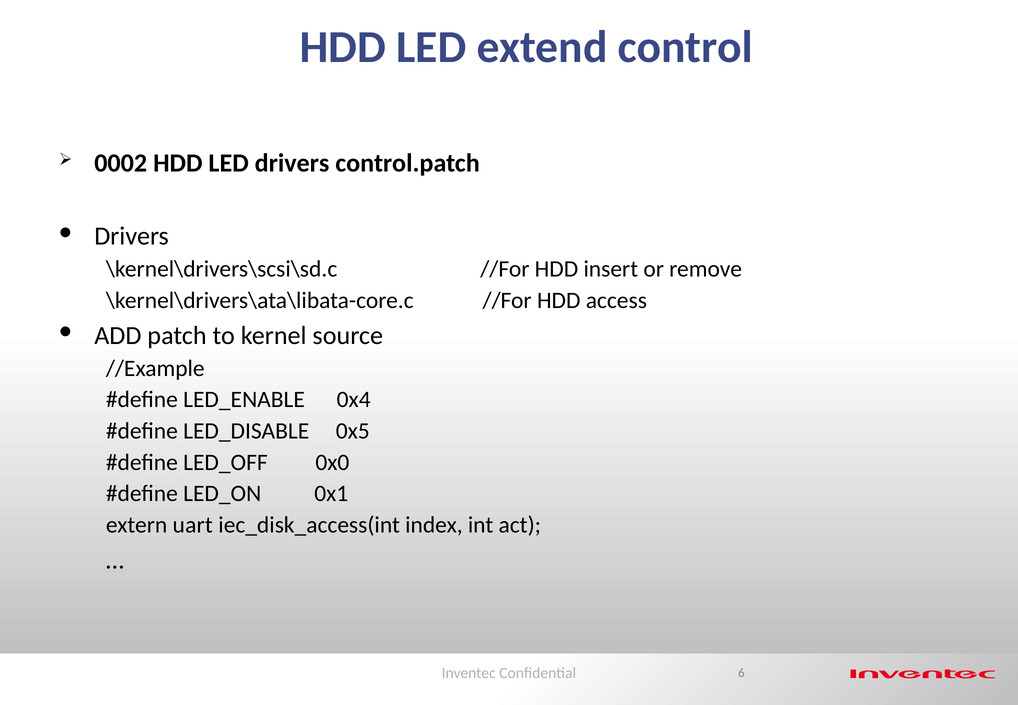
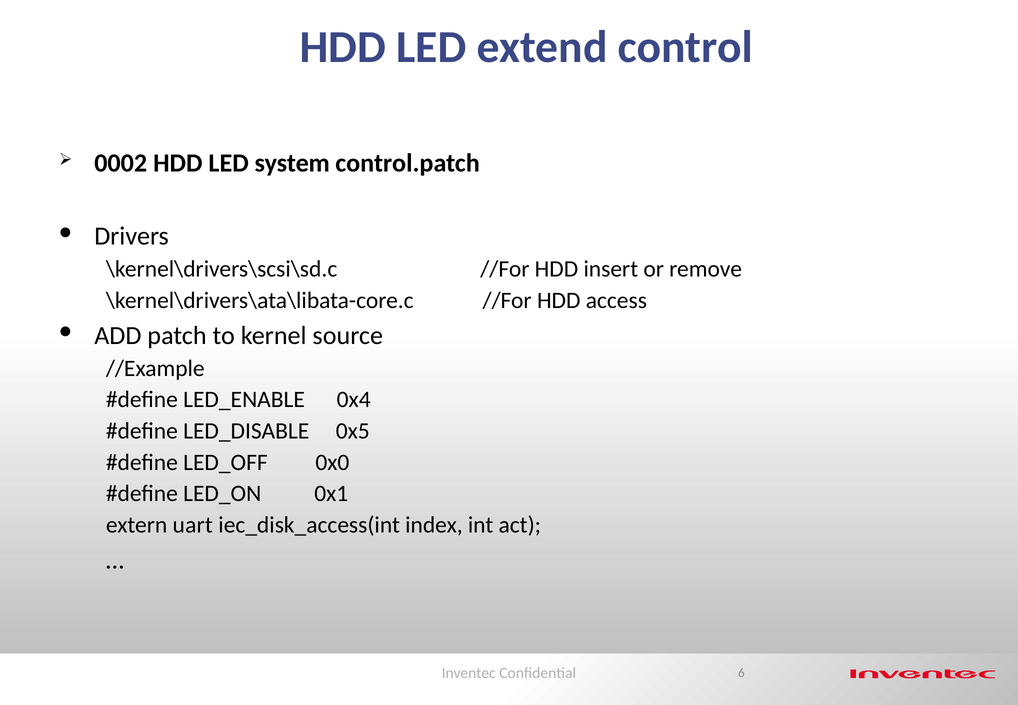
LED drivers: drivers -> system (292, 163)
